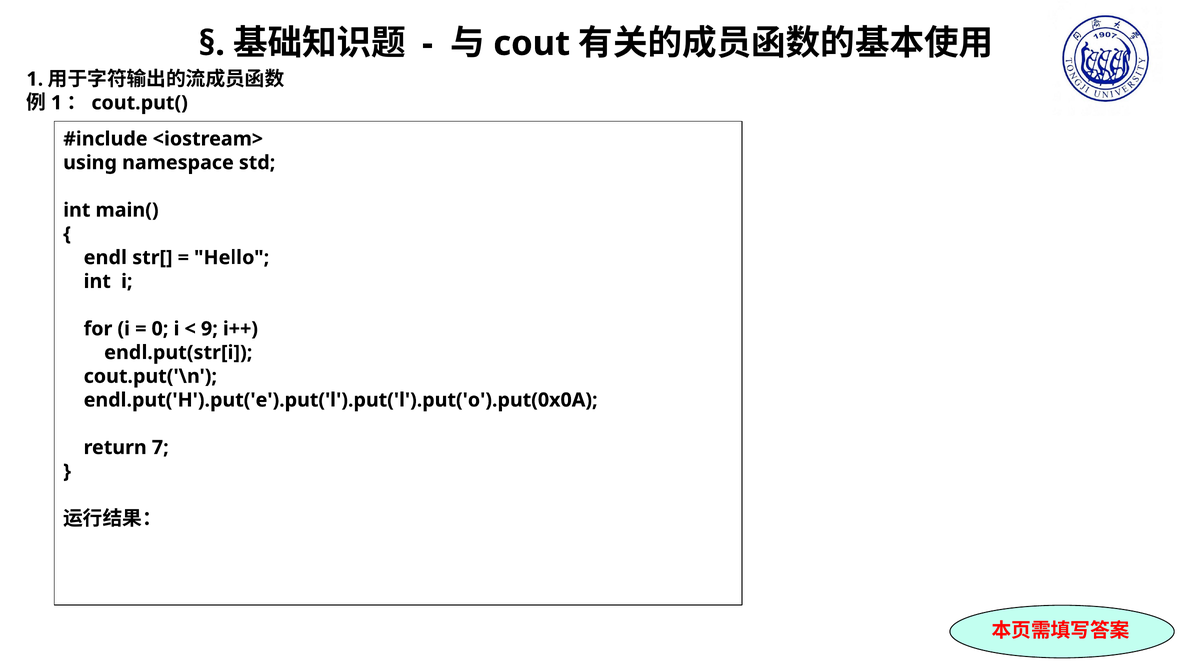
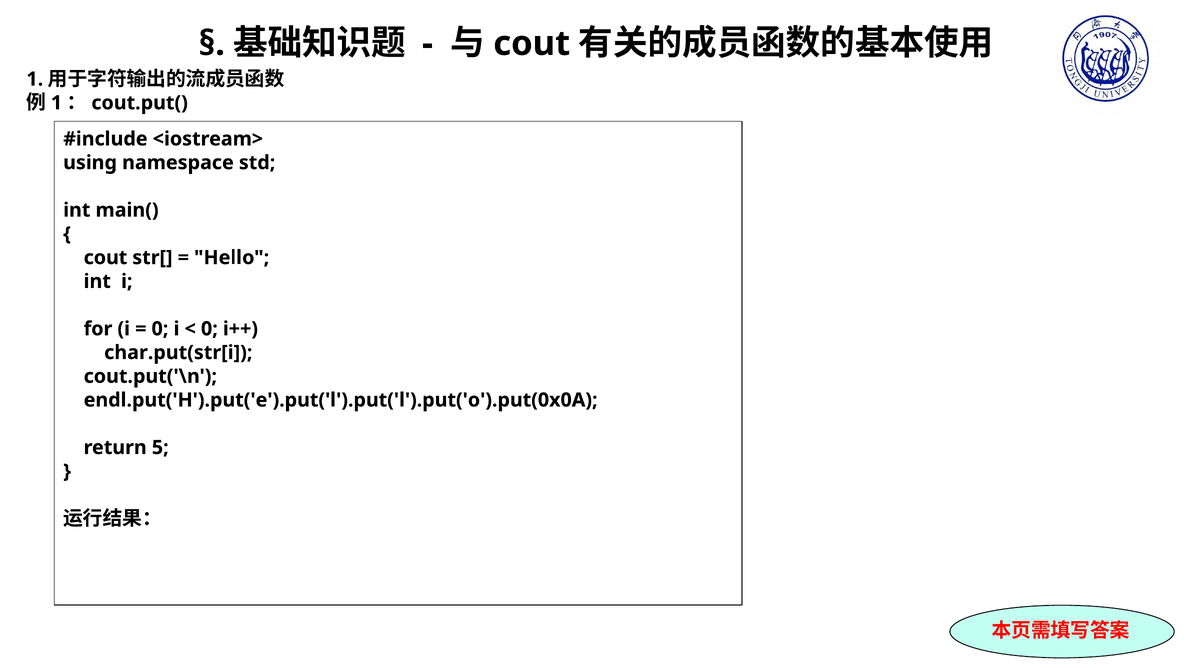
endl: endl -> cout (105, 258)
9: 9 -> 0 (209, 329)
endl.put(str[i: endl.put(str[i -> char.put(str[i (178, 352)
7: 7 -> 5 (160, 447)
